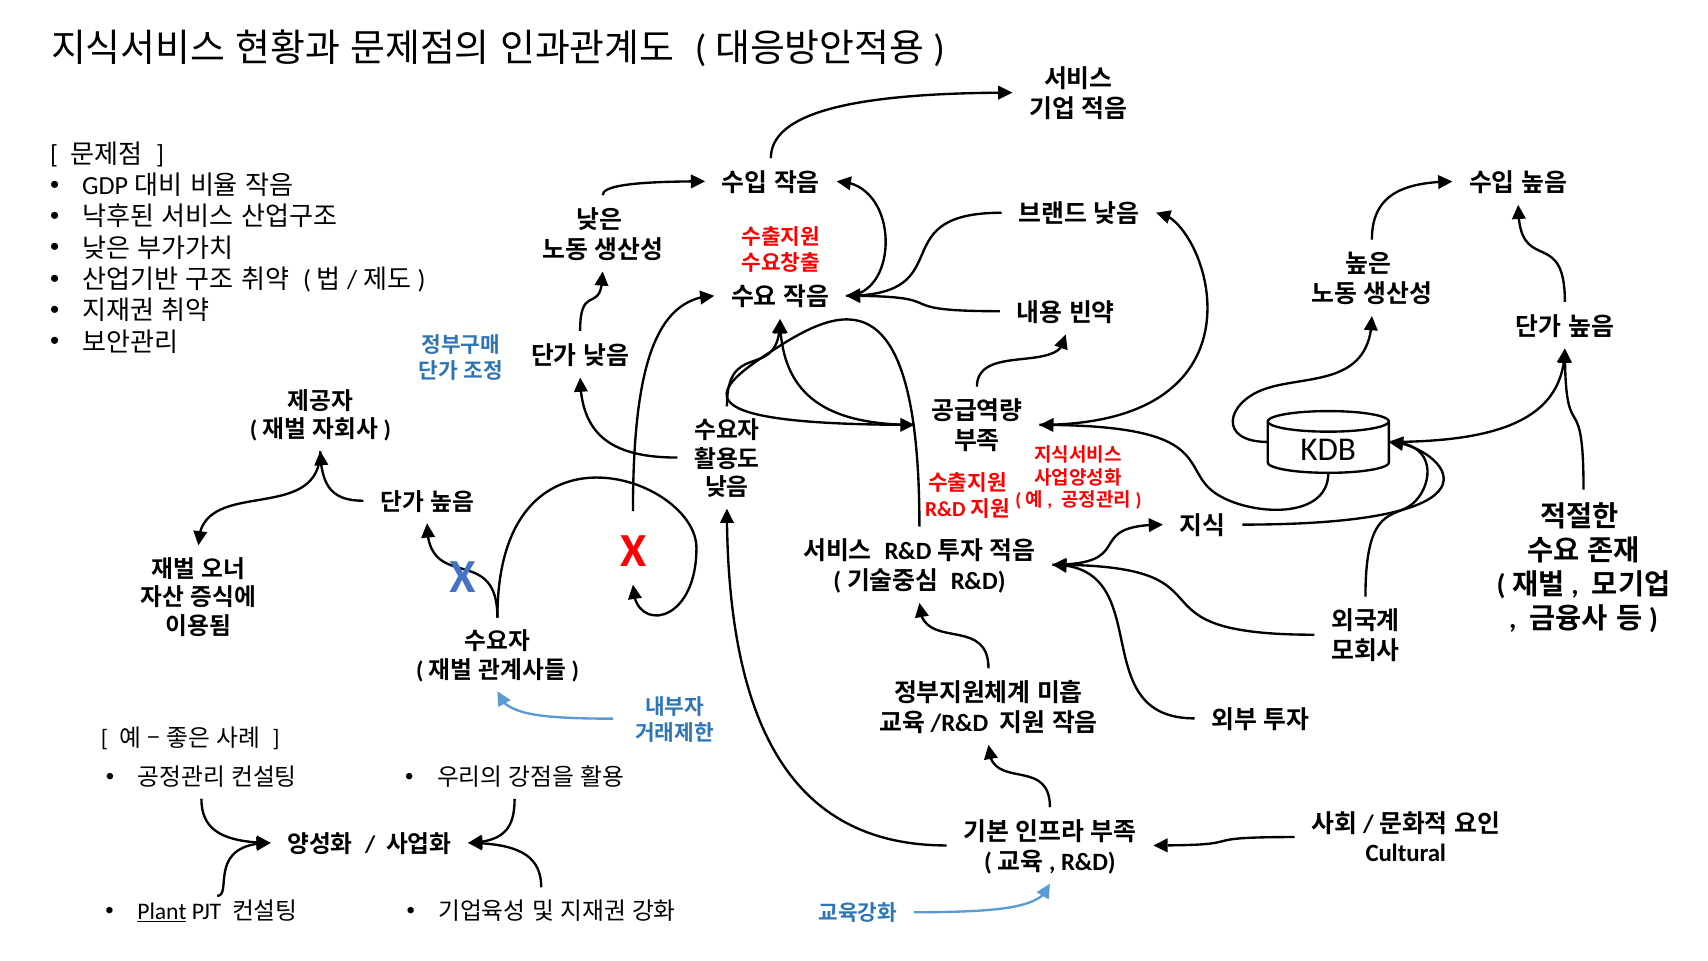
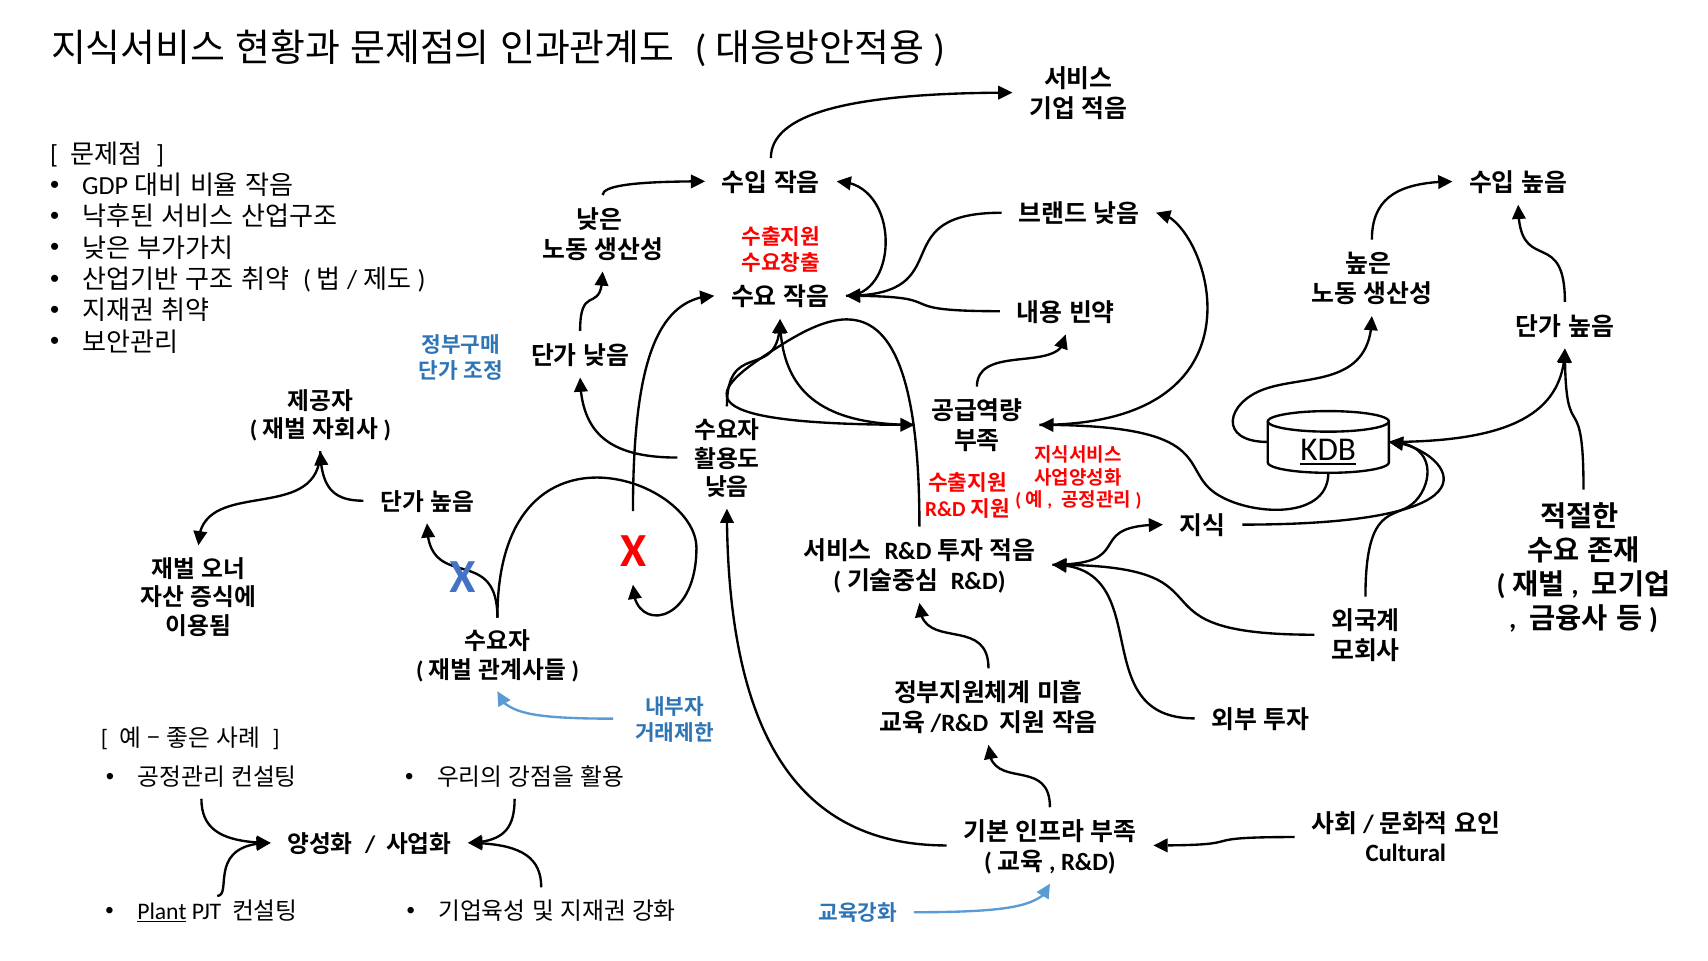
KDB underline: none -> present (1328, 449)
